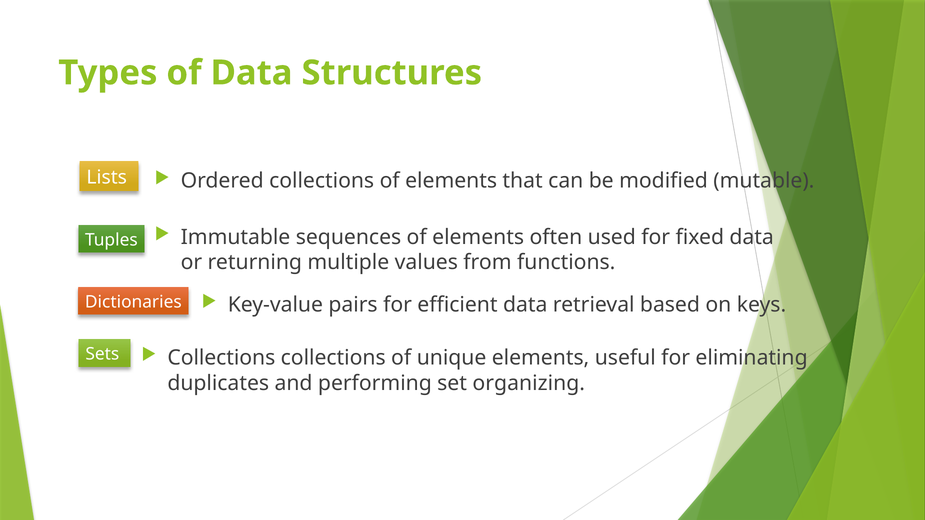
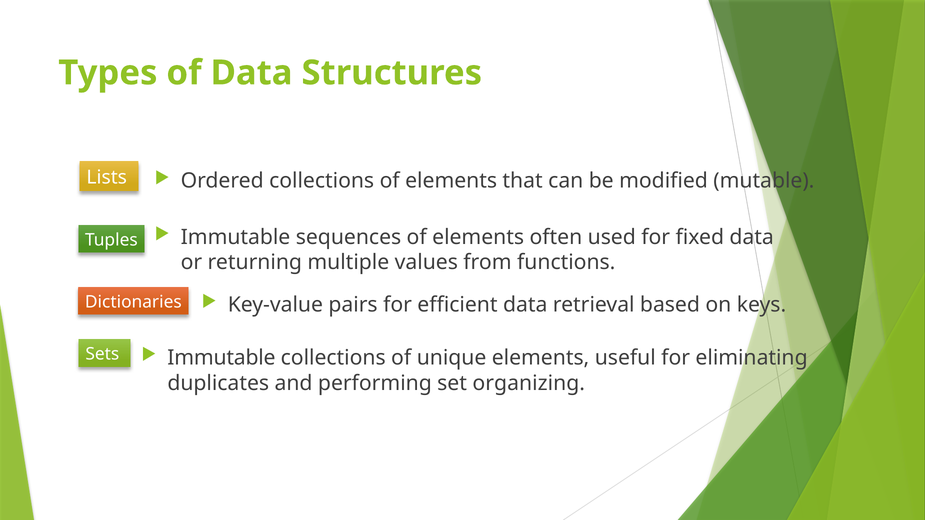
Collections: Collections -> Immutable (221, 358)
